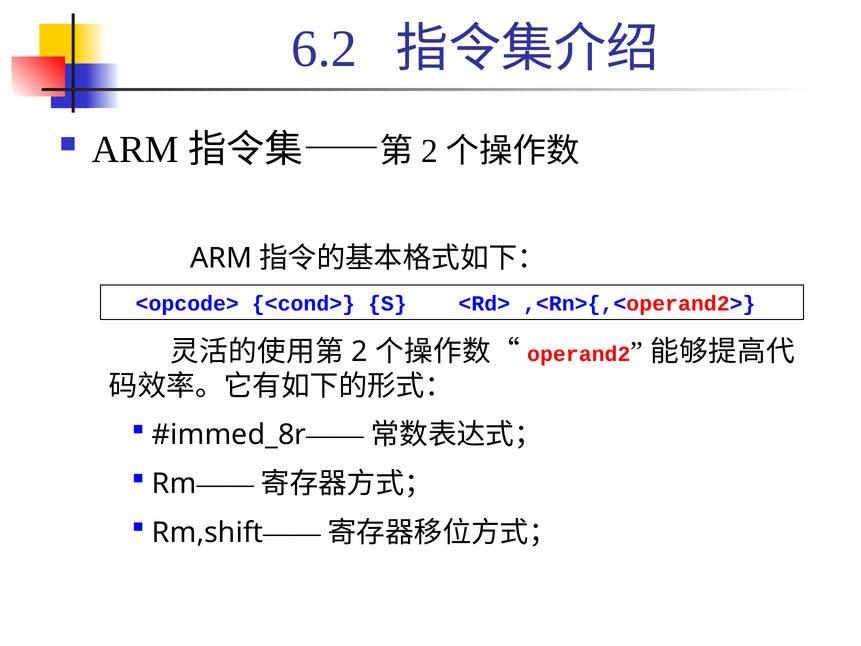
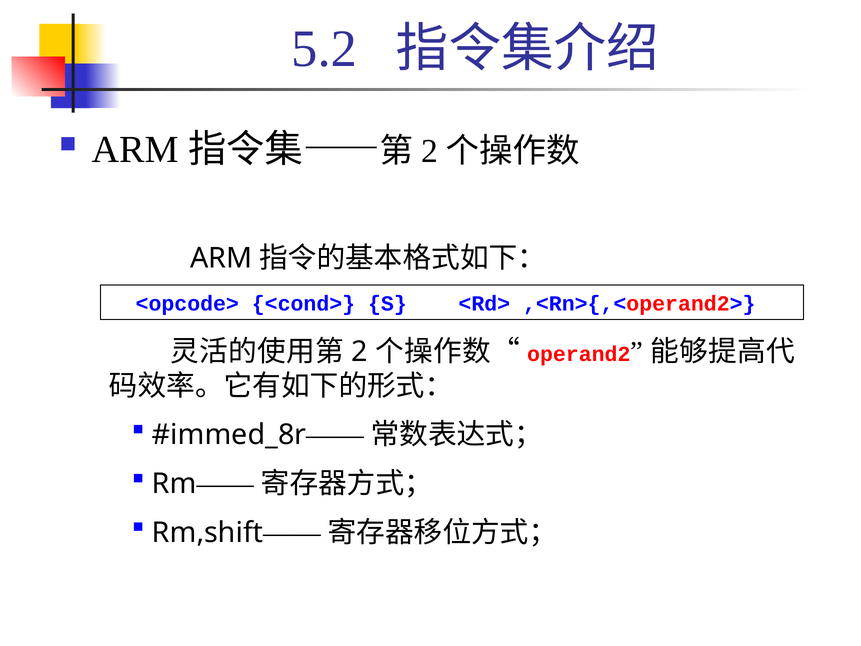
6.2: 6.2 -> 5.2 (324, 49)
